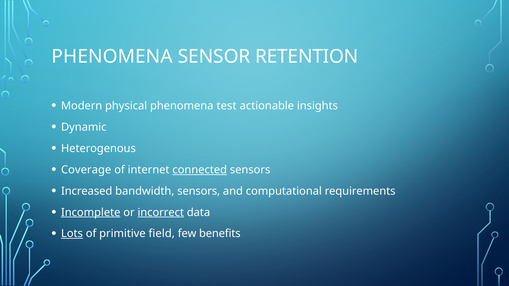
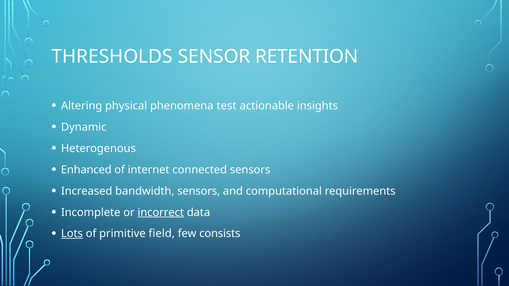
PHENOMENA: PHENOMENA -> THRESHOLDS (112, 57)
Modern: Modern -> Altering (82, 106)
Coverage: Coverage -> Enhanced (86, 170)
connected underline: present -> none (200, 170)
Incomplete underline: present -> none (91, 213)
benefits: benefits -> consists (220, 234)
